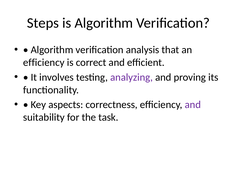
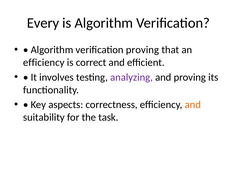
Steps: Steps -> Every (43, 23)
verification analysis: analysis -> proving (143, 50)
and colour: purple -> orange (193, 105)
